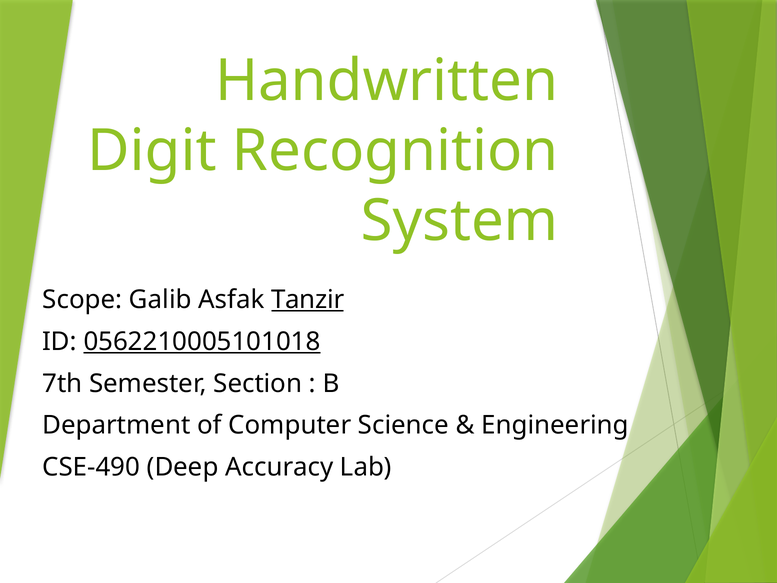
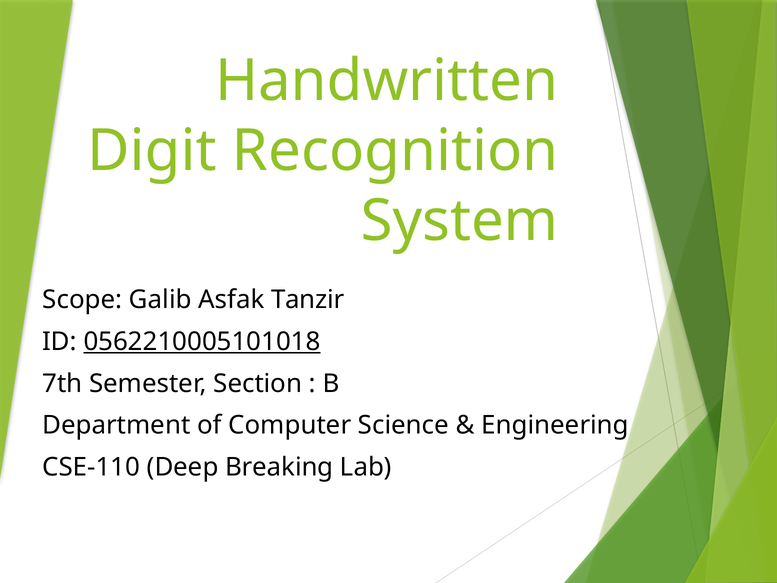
Tanzir underline: present -> none (308, 300)
CSE-490: CSE-490 -> CSE-110 (91, 467)
Accuracy: Accuracy -> Breaking (279, 467)
